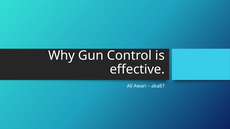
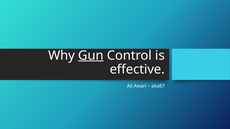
Gun underline: none -> present (91, 56)
